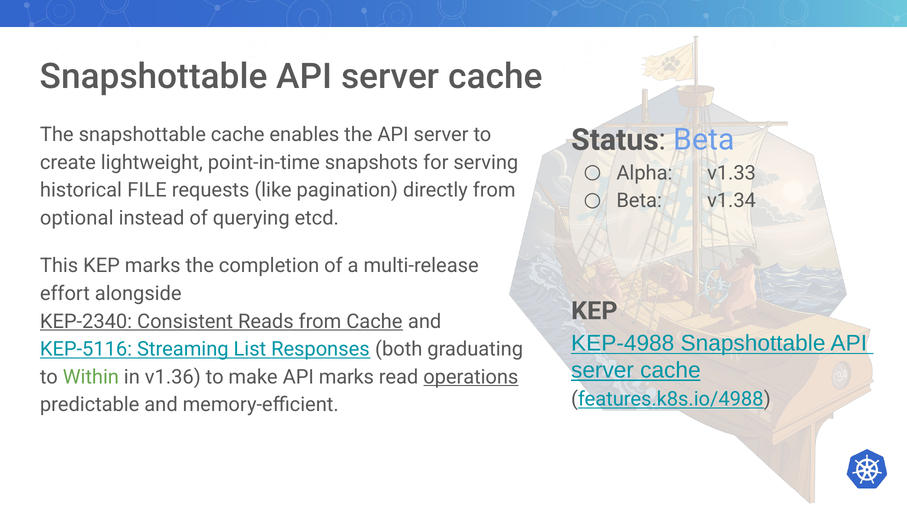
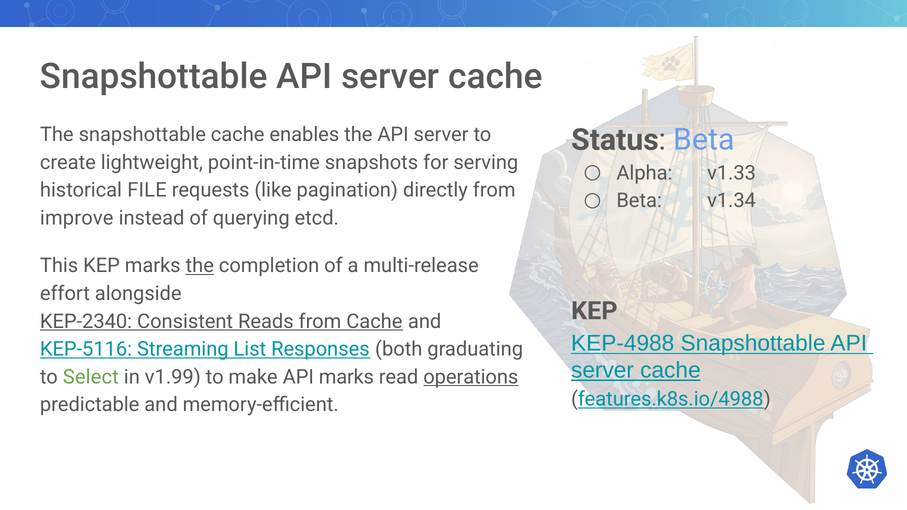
optional: optional -> improve (77, 218)
the underline: none -> present (200, 266)
Within: Within -> Select (91, 377)
v1.36: v1.36 -> v1.99 (173, 377)
